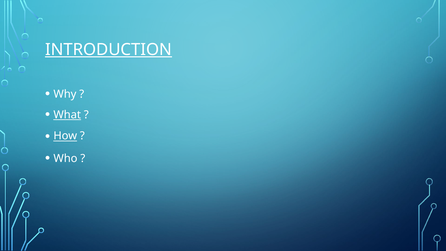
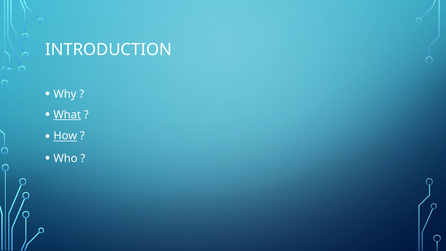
INTRODUCTION underline: present -> none (109, 50)
